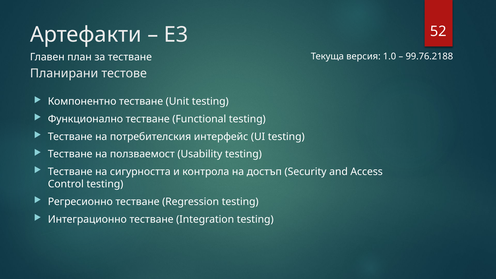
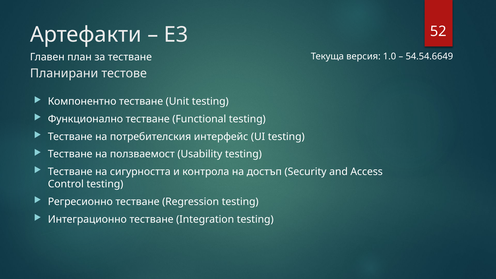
99.76.2188: 99.76.2188 -> 54.54.6649 (429, 56)
